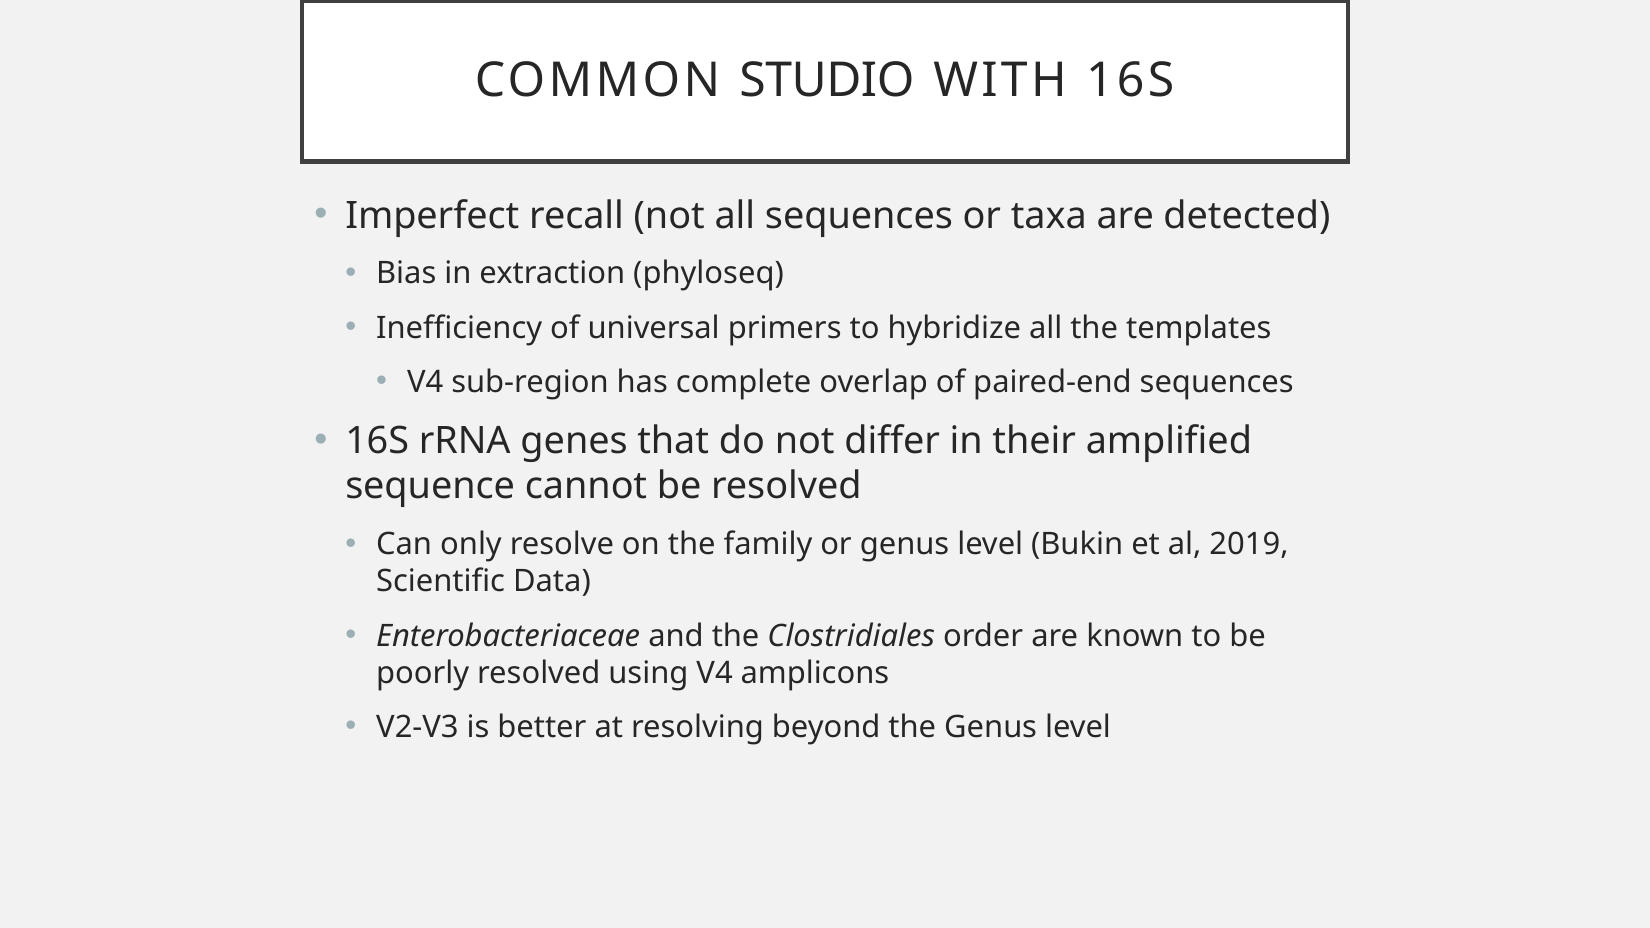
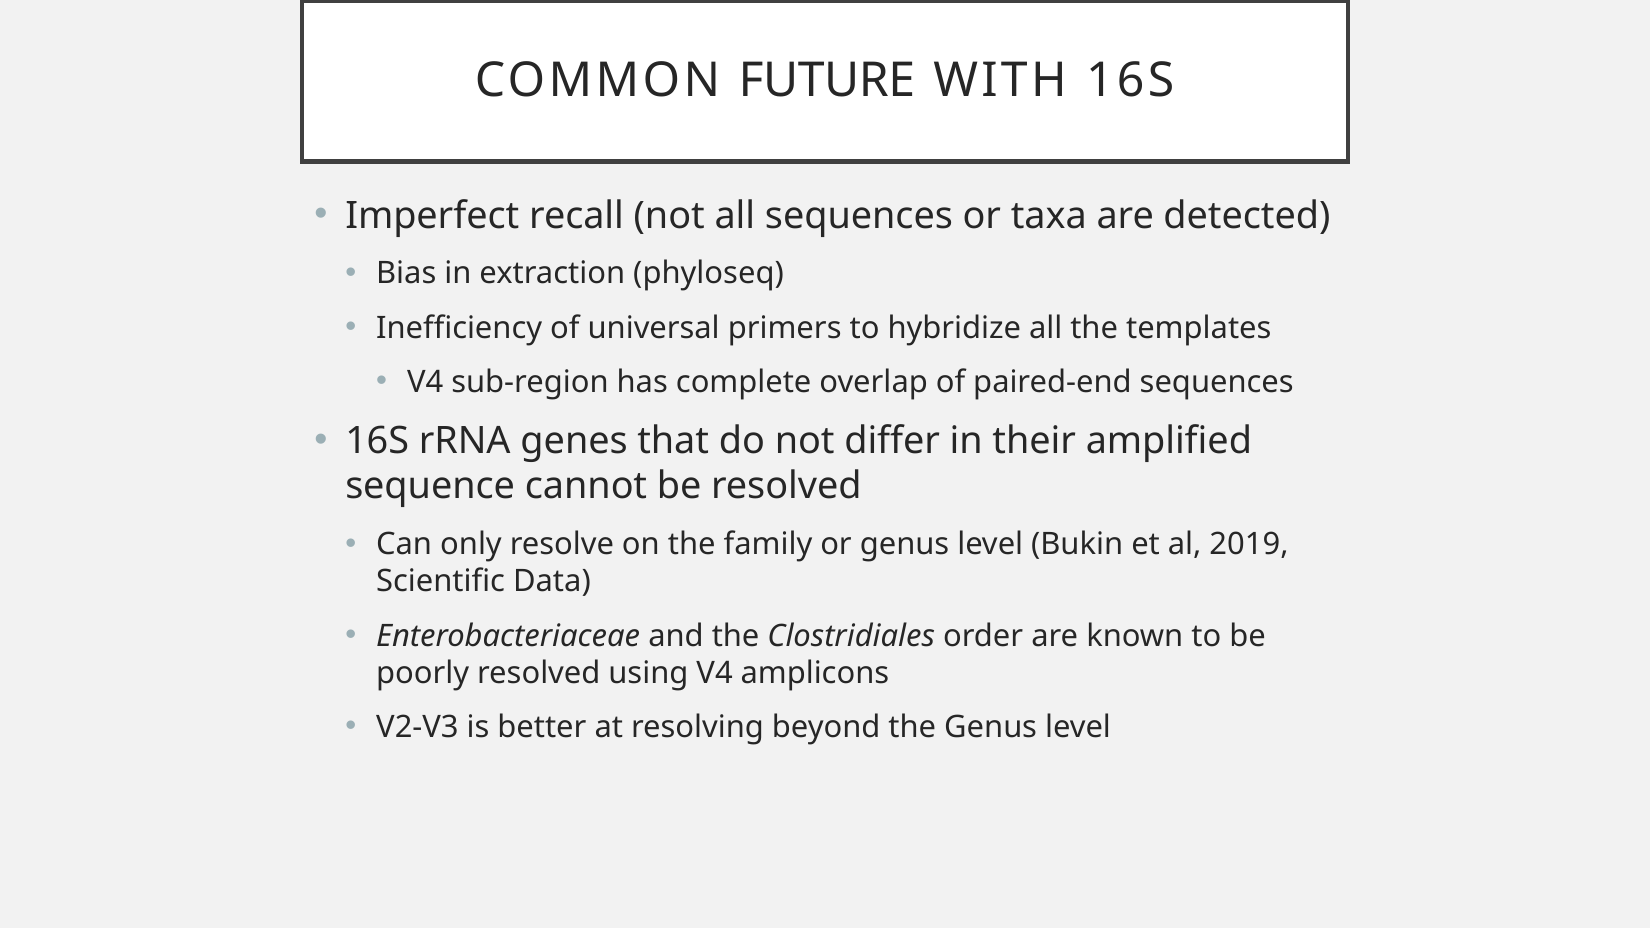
STUDIO: STUDIO -> FUTURE (827, 81)
